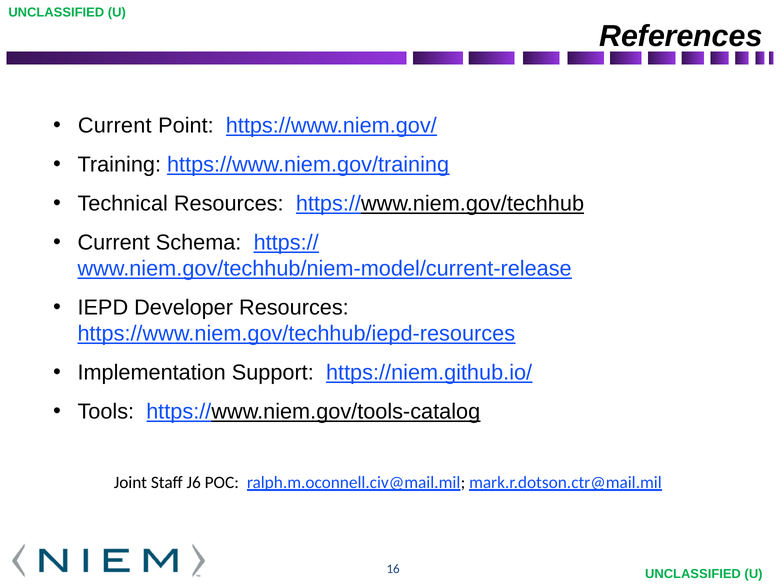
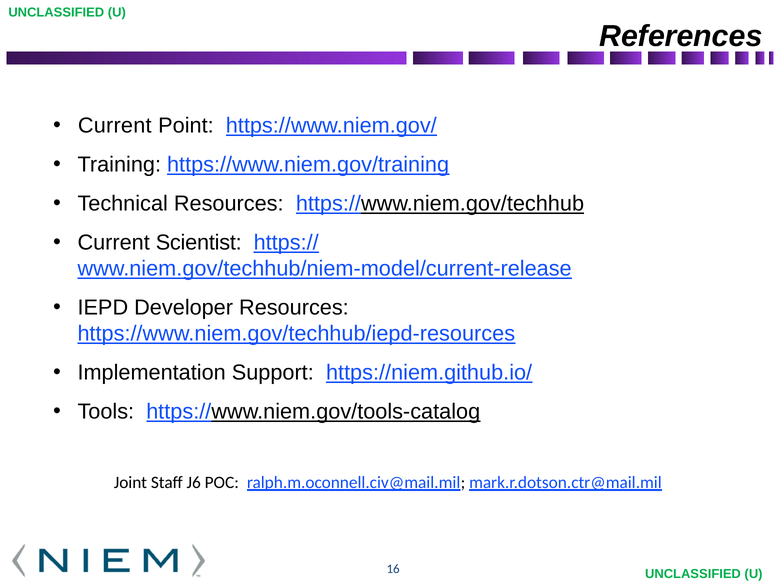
Schema: Schema -> Scientist (199, 243)
